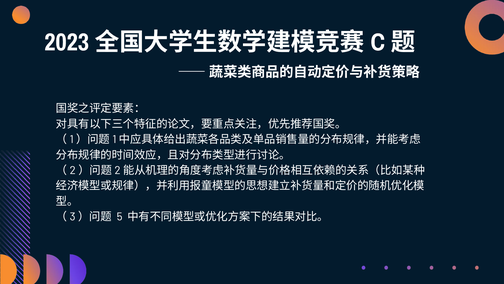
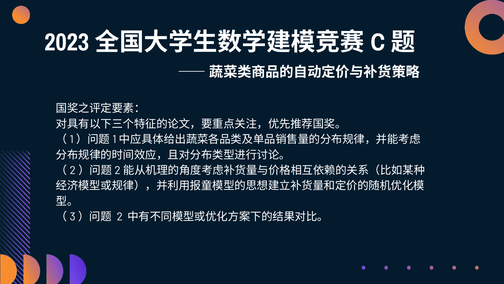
5: 5 -> 2 (120, 216)
